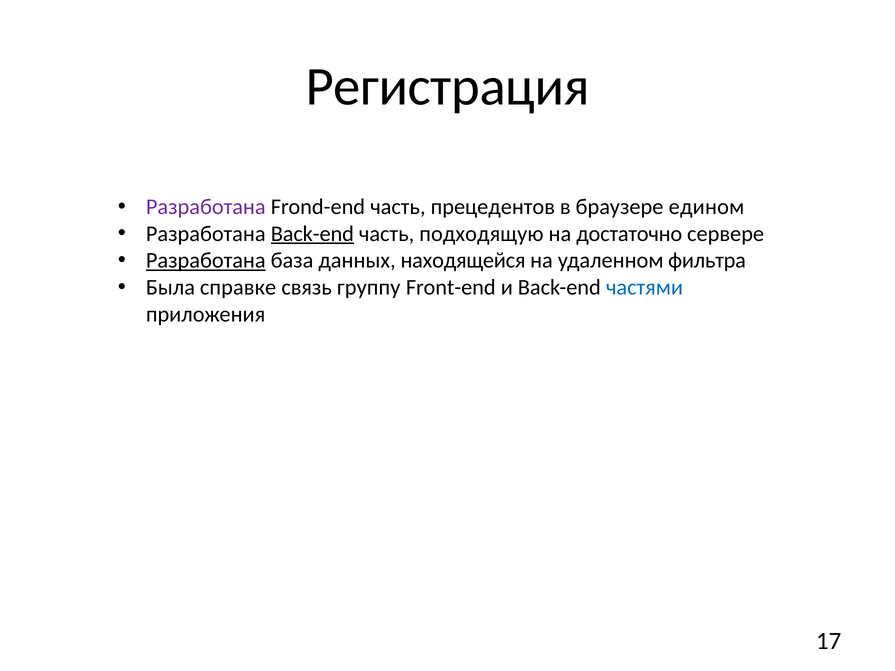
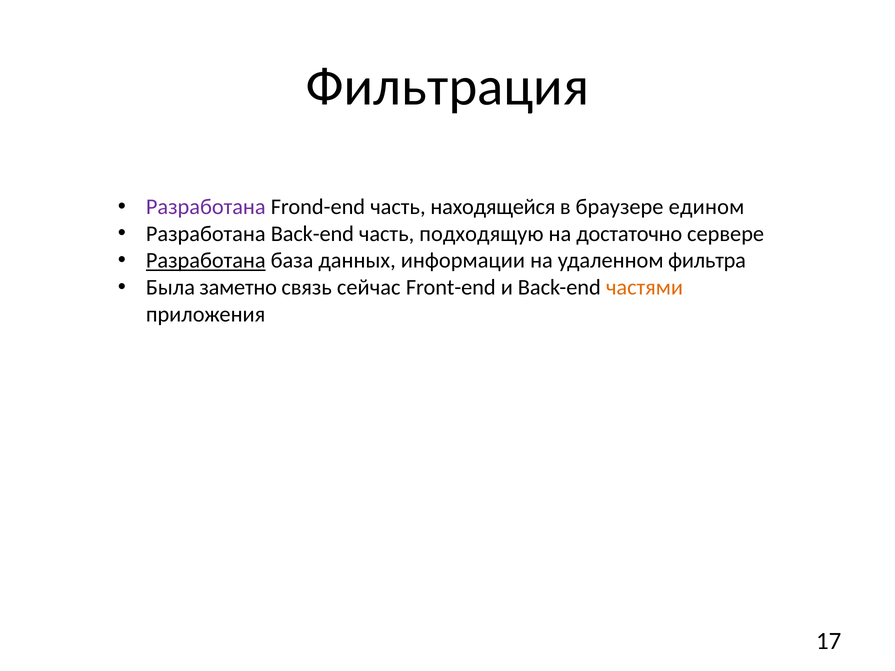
Регистрация: Регистрация -> Фильтрация (447, 87)
прецедентов: прецедентов -> находящейся (493, 207)
Back-end underline: present -> none (312, 234)
находящейся: находящейся -> информации (463, 261)
справке: справке -> заметно (238, 288)
группу: группу -> сейчас (369, 288)
частями colour: blue -> orange (645, 288)
